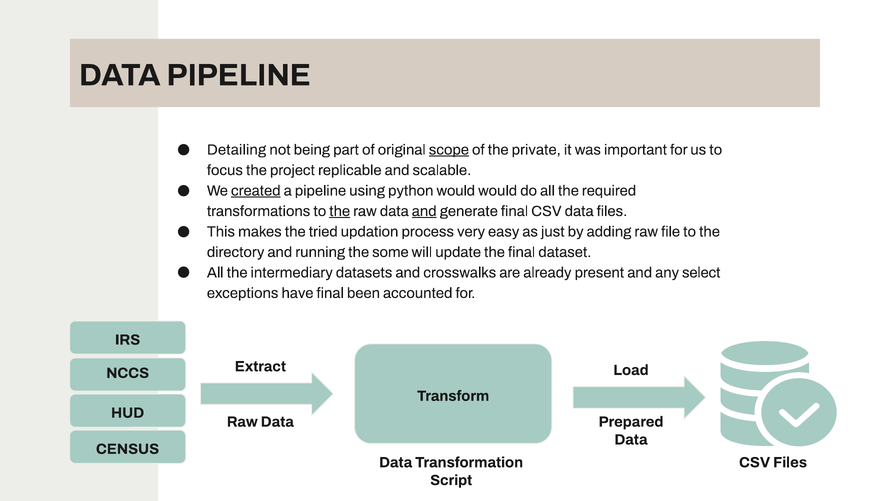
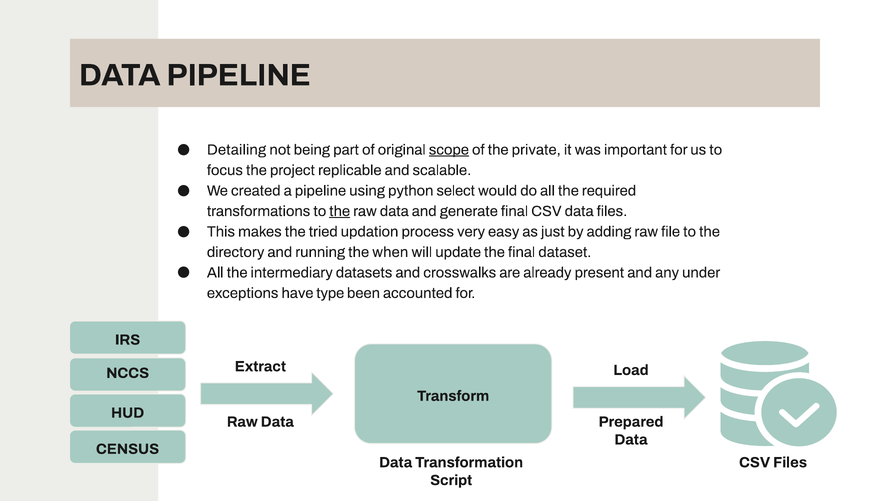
created underline: present -> none (256, 191)
python would: would -> select (456, 191)
and underline: present -> none (424, 211)
some: some -> when (390, 252)
select: select -> under (701, 272)
have final: final -> type (330, 293)
